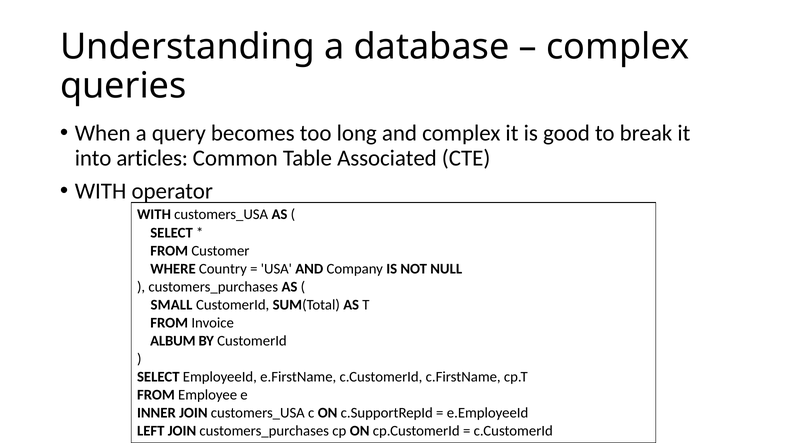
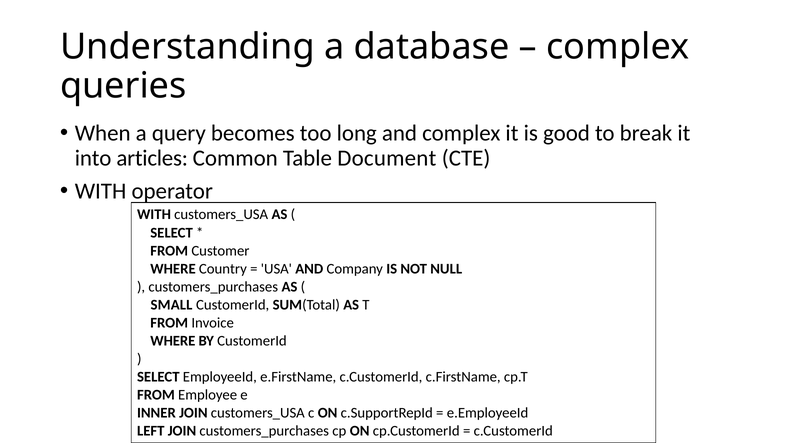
Associated: Associated -> Document (387, 158)
ALBUM: ALBUM -> WHERE (173, 341)
